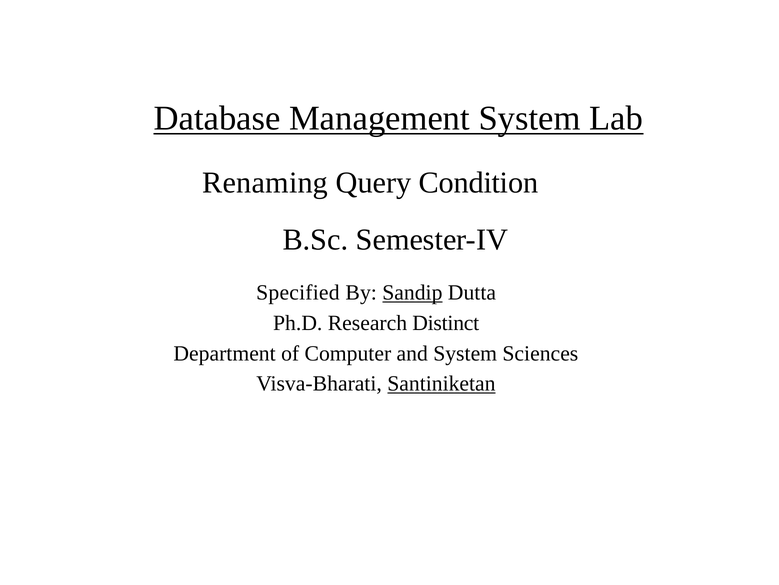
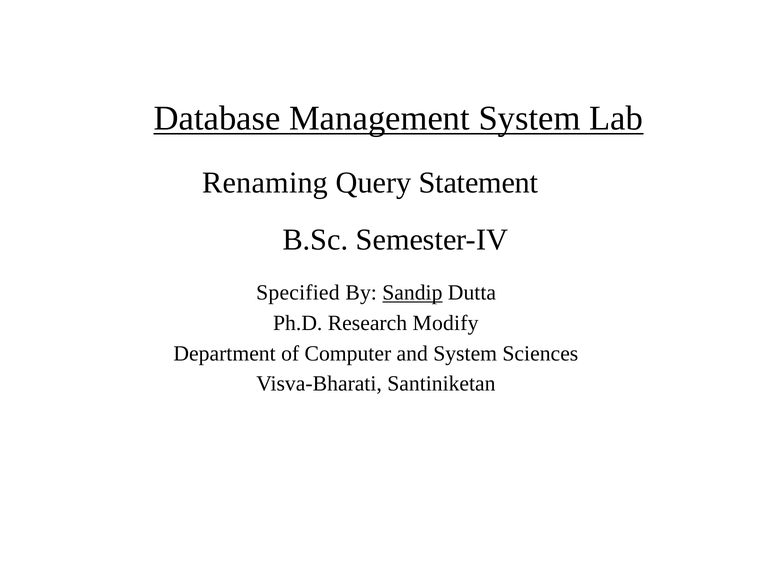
Condition: Condition -> Statement (479, 182)
Distinct: Distinct -> Modify (446, 323)
Santiniketan underline: present -> none (441, 383)
